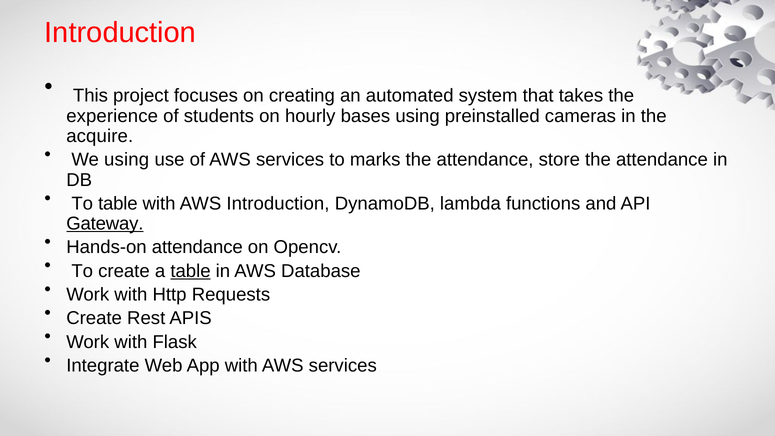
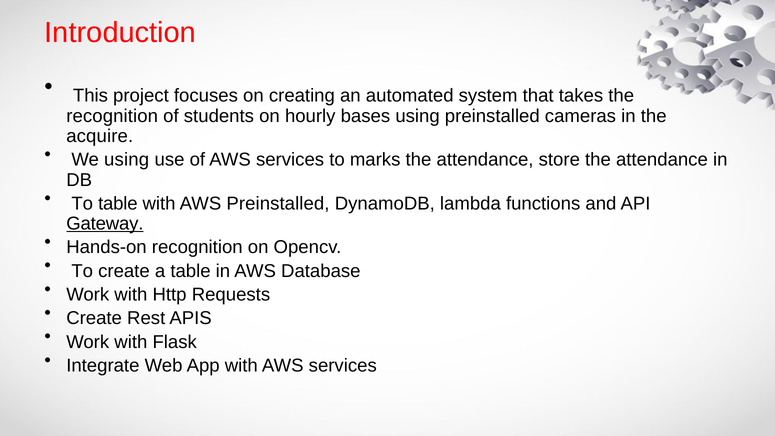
experience: experience -> recognition (112, 116)
AWS Introduction: Introduction -> Preinstalled (278, 204)
Hands-on attendance: attendance -> recognition (197, 247)
table underline: present -> none (190, 271)
